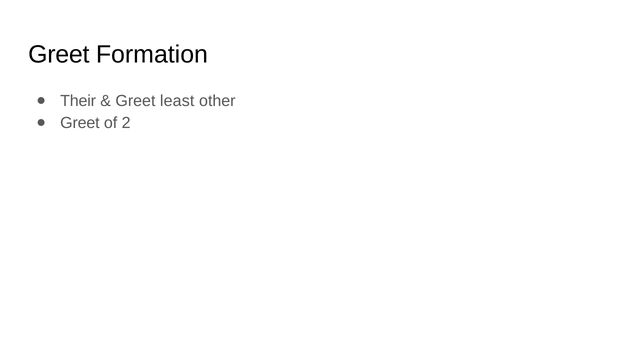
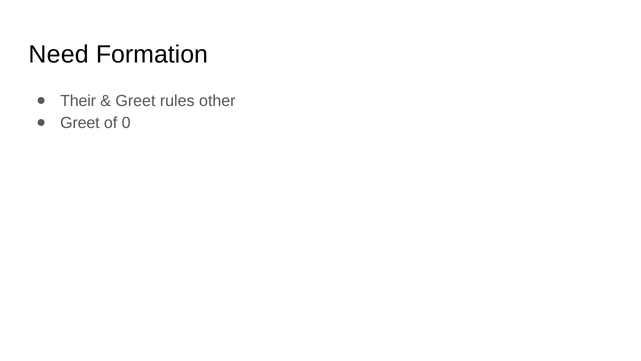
Greet: Greet -> Need (59, 54)
least: least -> rules (177, 101)
2: 2 -> 0 (126, 123)
